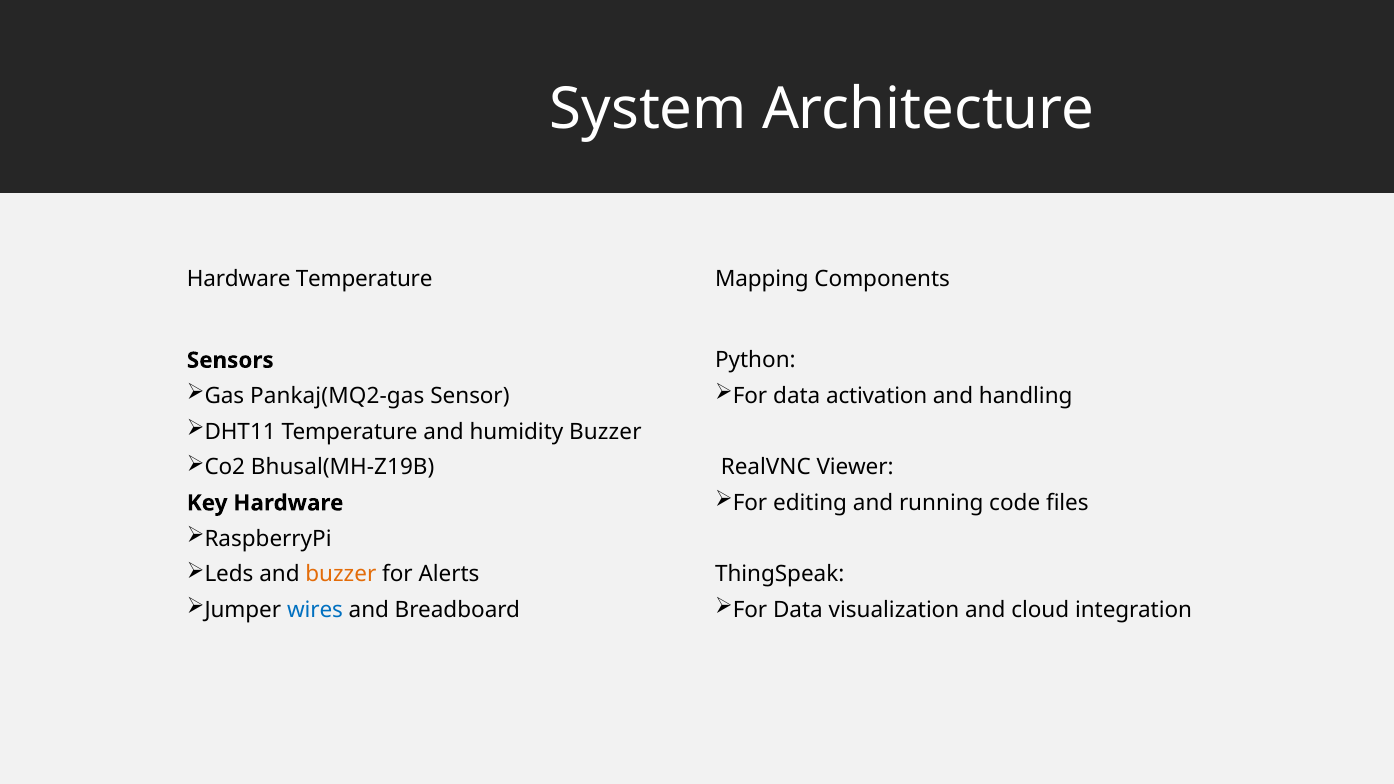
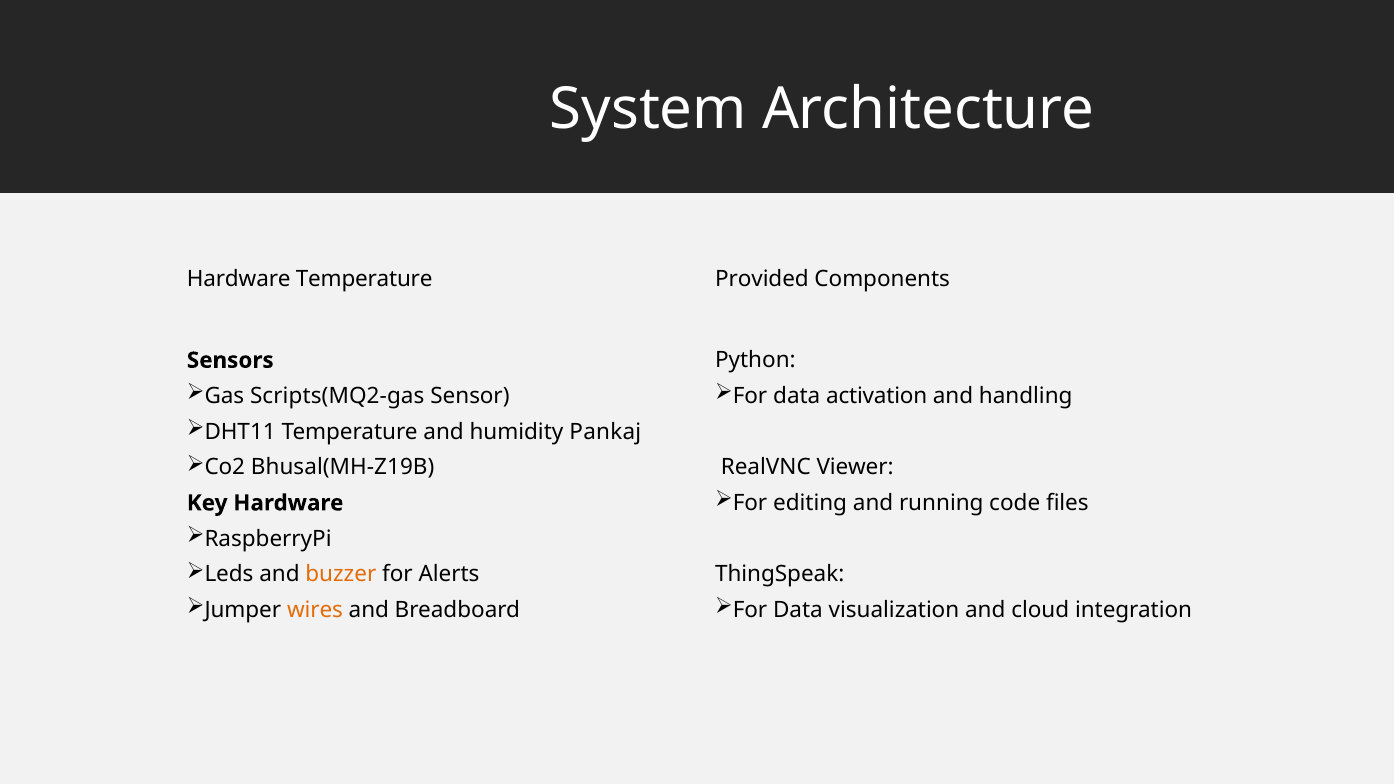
Mapping: Mapping -> Provided (762, 279)
Pankaj(MQ2-gas: Pankaj(MQ2-gas -> Scripts(MQ2-gas (337, 396)
humidity Buzzer: Buzzer -> Pankaj (605, 432)
wires colour: blue -> orange (315, 610)
